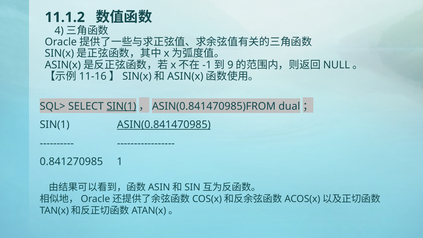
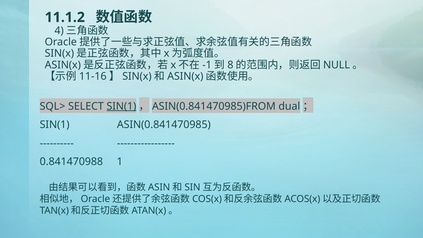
9: 9 -> 8 (230, 65)
ASIN(0.841470985 underline: present -> none (164, 125)
0.841270985: 0.841270985 -> 0.841470988 (71, 162)
